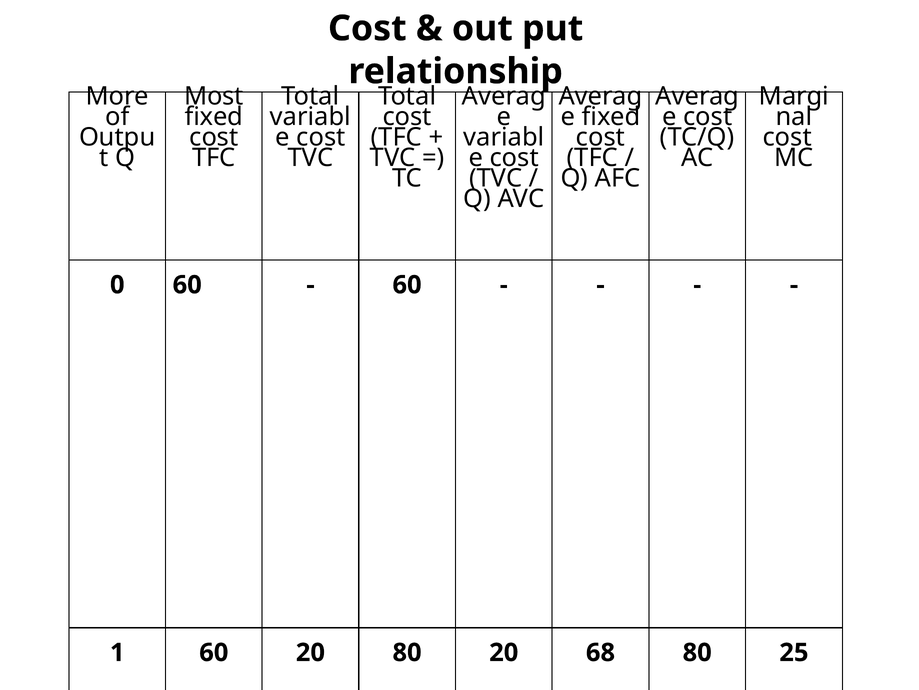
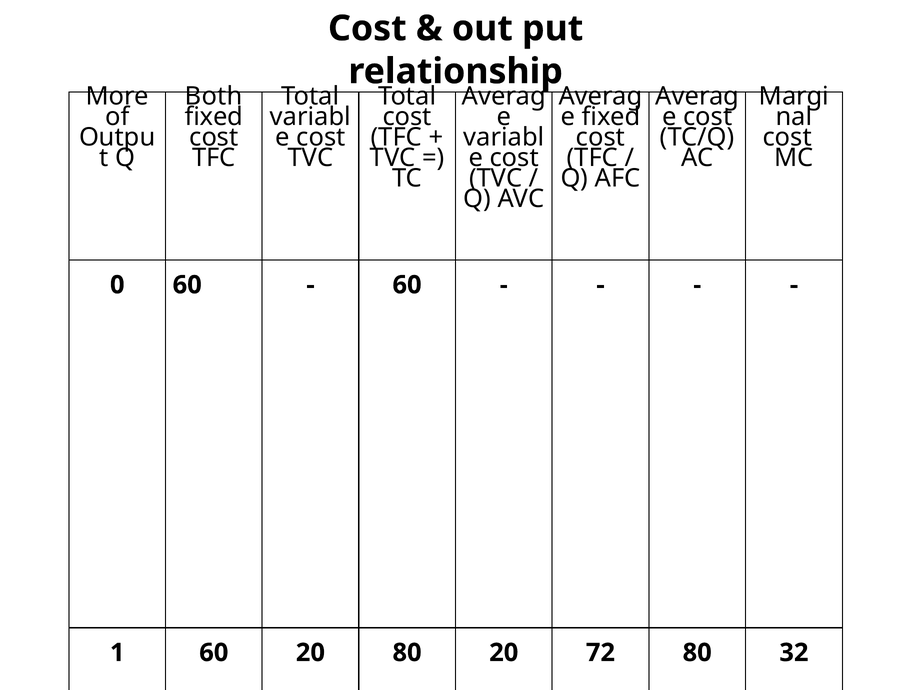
Most: Most -> Both (214, 96)
68: 68 -> 72 (600, 652)
80 25: 25 -> 32 (794, 652)
